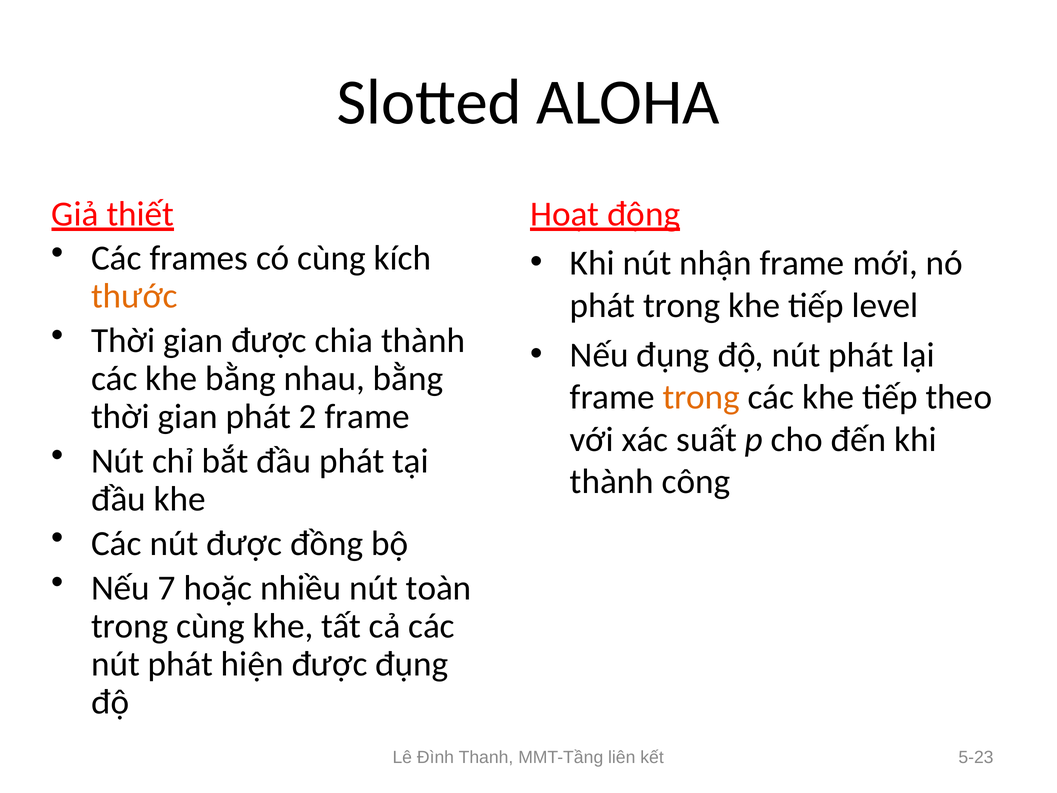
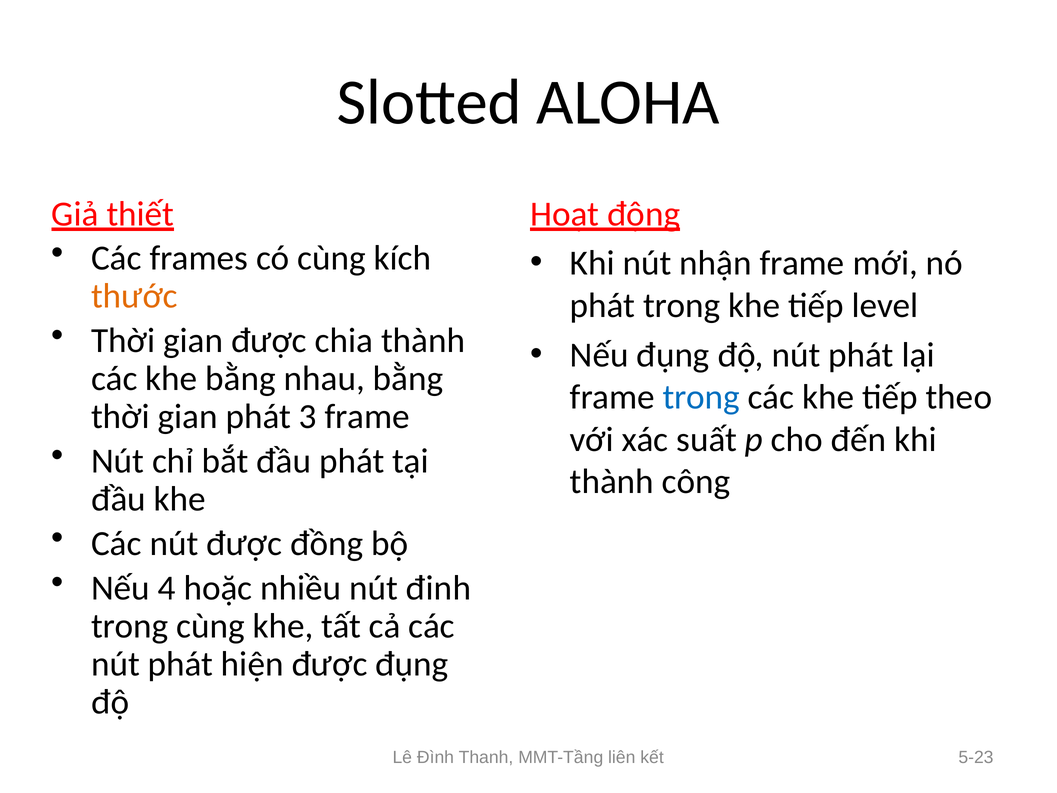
trong colour: orange -> blue (701, 397)
2: 2 -> 3 (308, 417)
7: 7 -> 4 (167, 588)
toàn: toàn -> đinh (439, 588)
